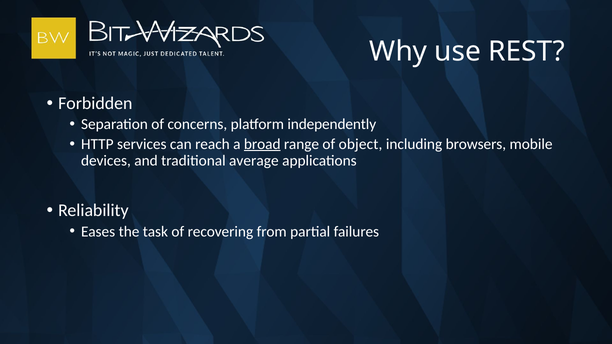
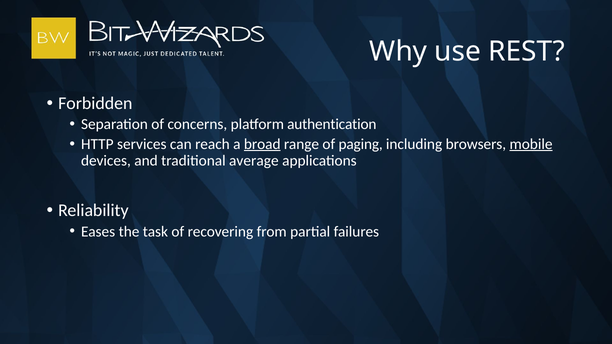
independently: independently -> authentication (332, 125)
object: object -> paging (361, 144)
mobile underline: none -> present (531, 144)
